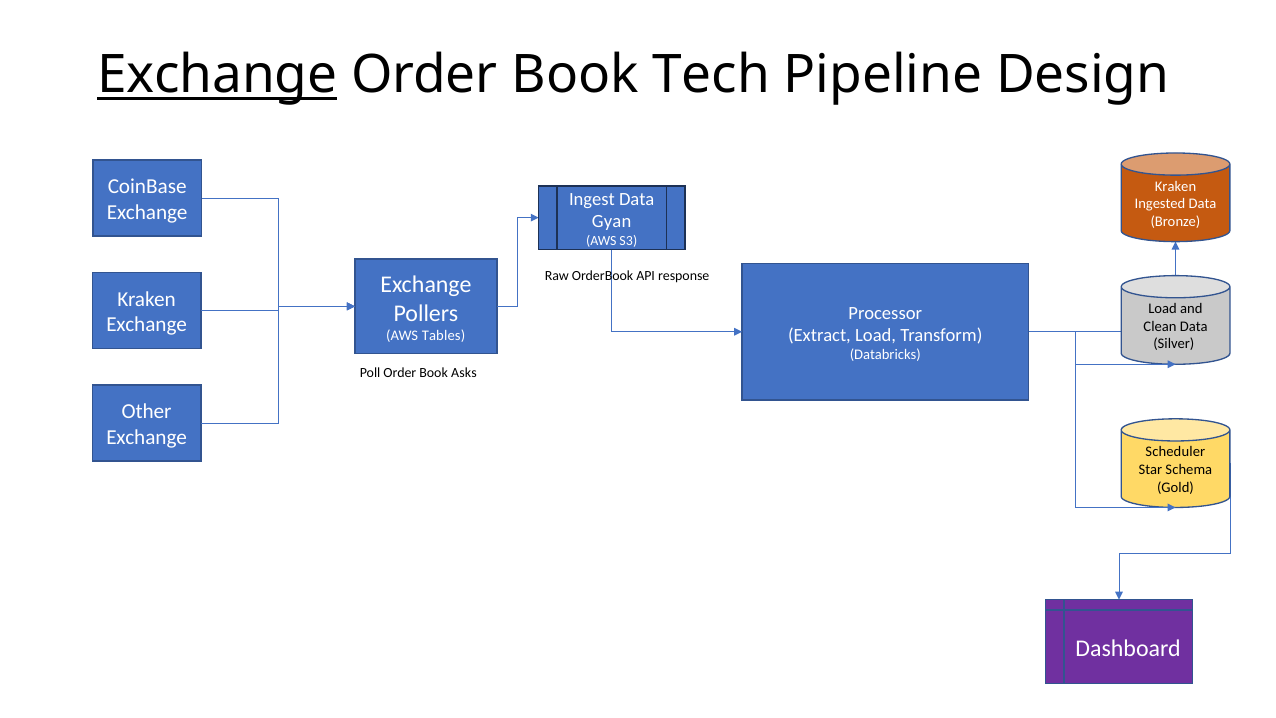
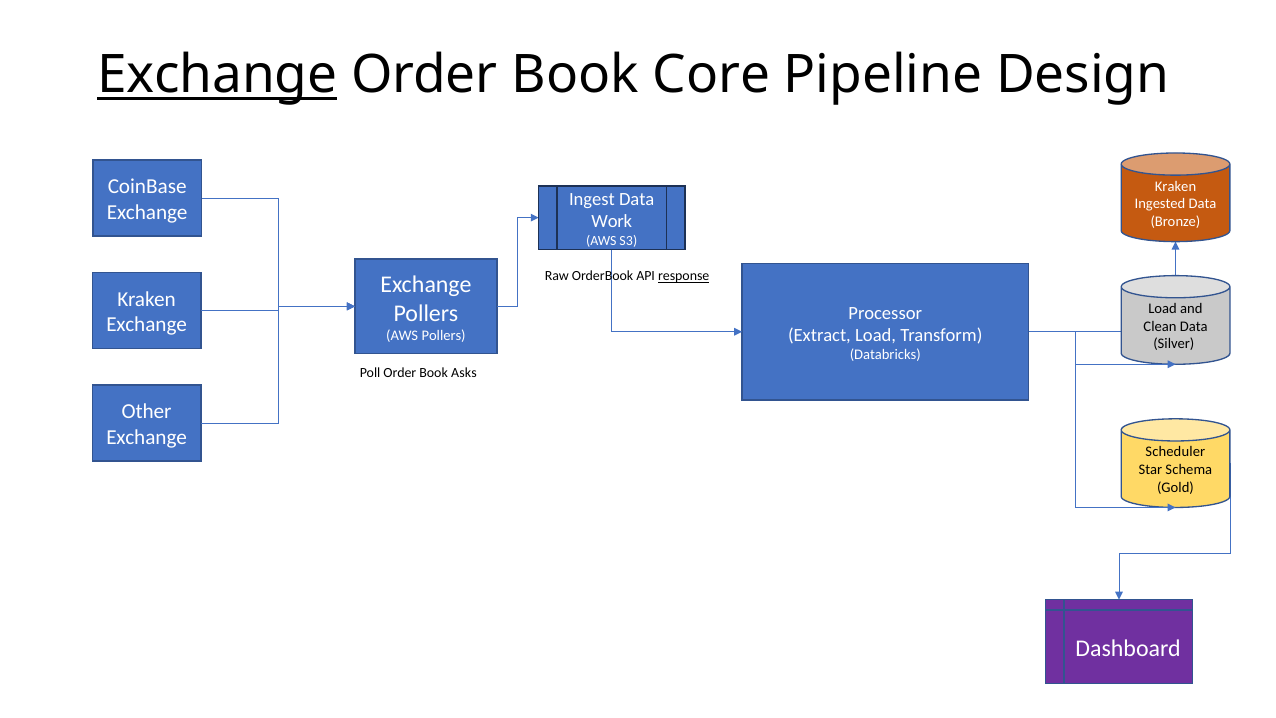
Tech: Tech -> Core (711, 75)
Gyan: Gyan -> Work (612, 222)
response underline: none -> present (684, 276)
AWS Tables: Tables -> Pollers (444, 336)
